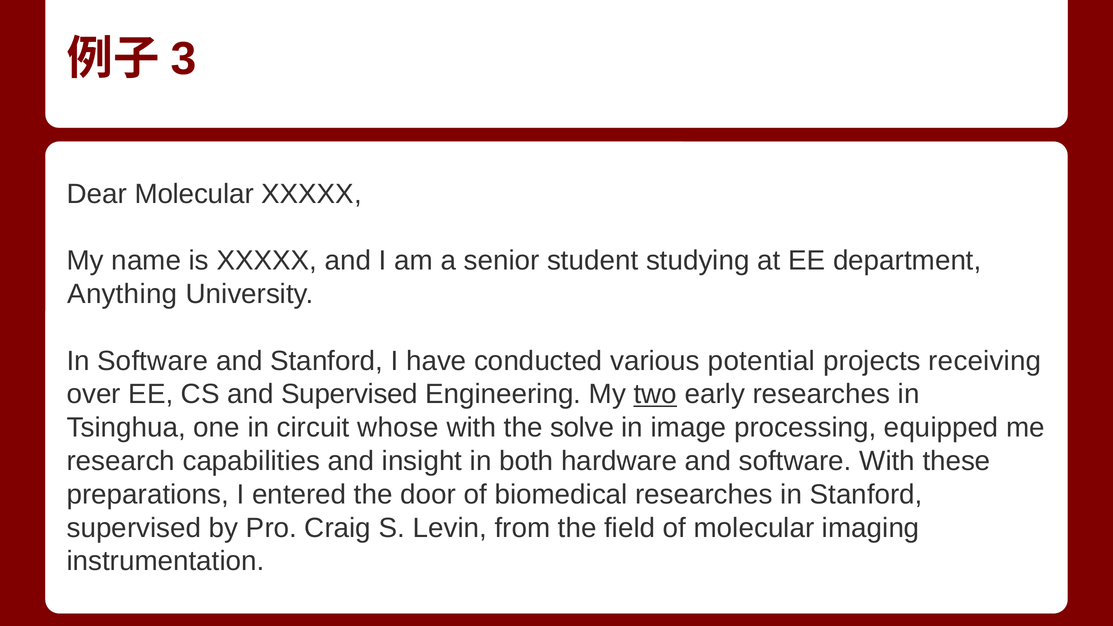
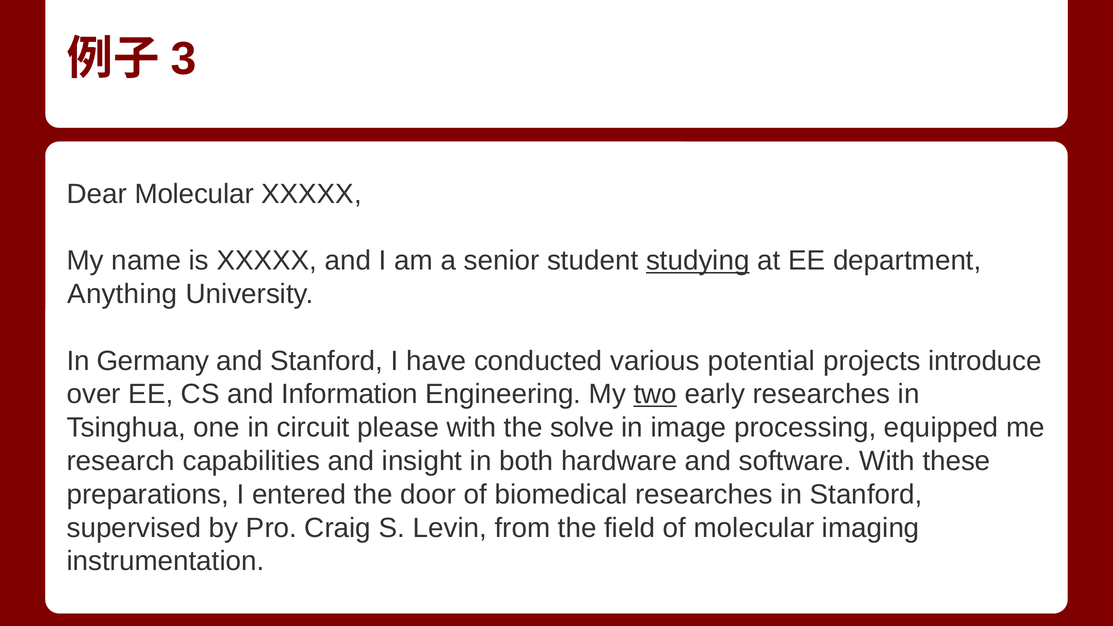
studying underline: none -> present (698, 261)
In Software: Software -> Germany (153, 361)
receiving: receiving -> introduce (985, 361)
and Supervised: Supervised -> Information (350, 394)
whose: whose -> please (398, 428)
